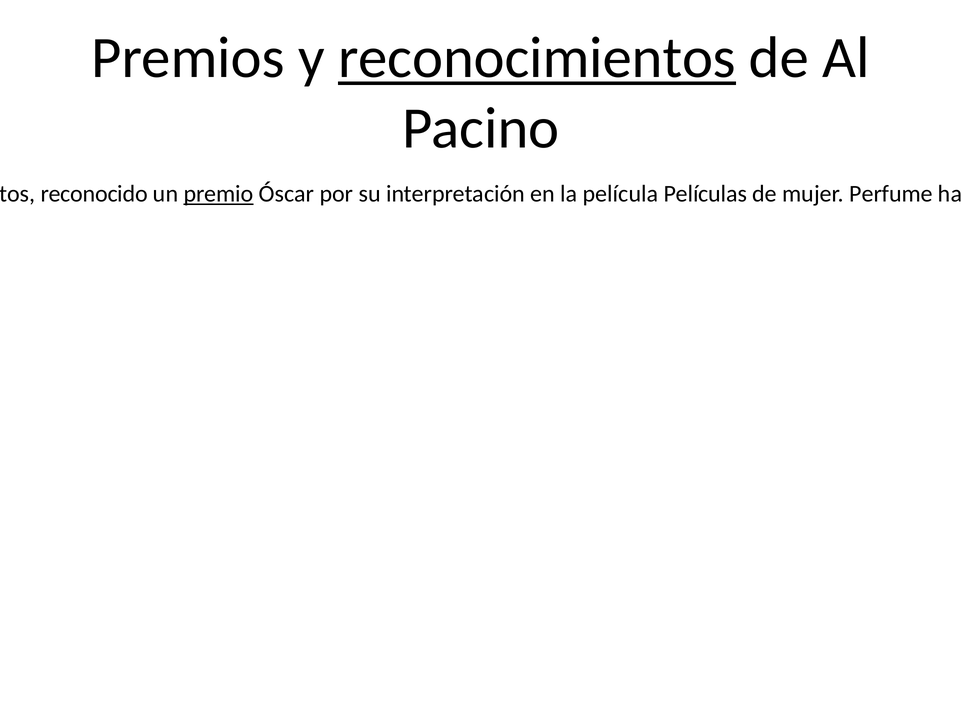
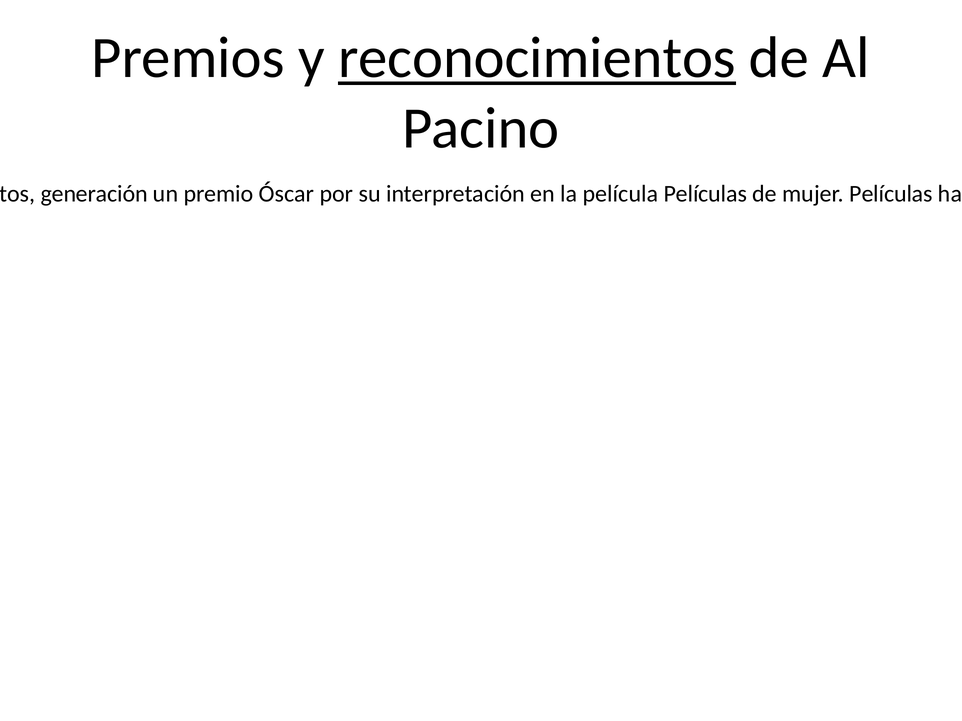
reconocido: reconocido -> generación (94, 194)
premio underline: present -> none (219, 194)
mujer Perfume: Perfume -> Películas (891, 194)
